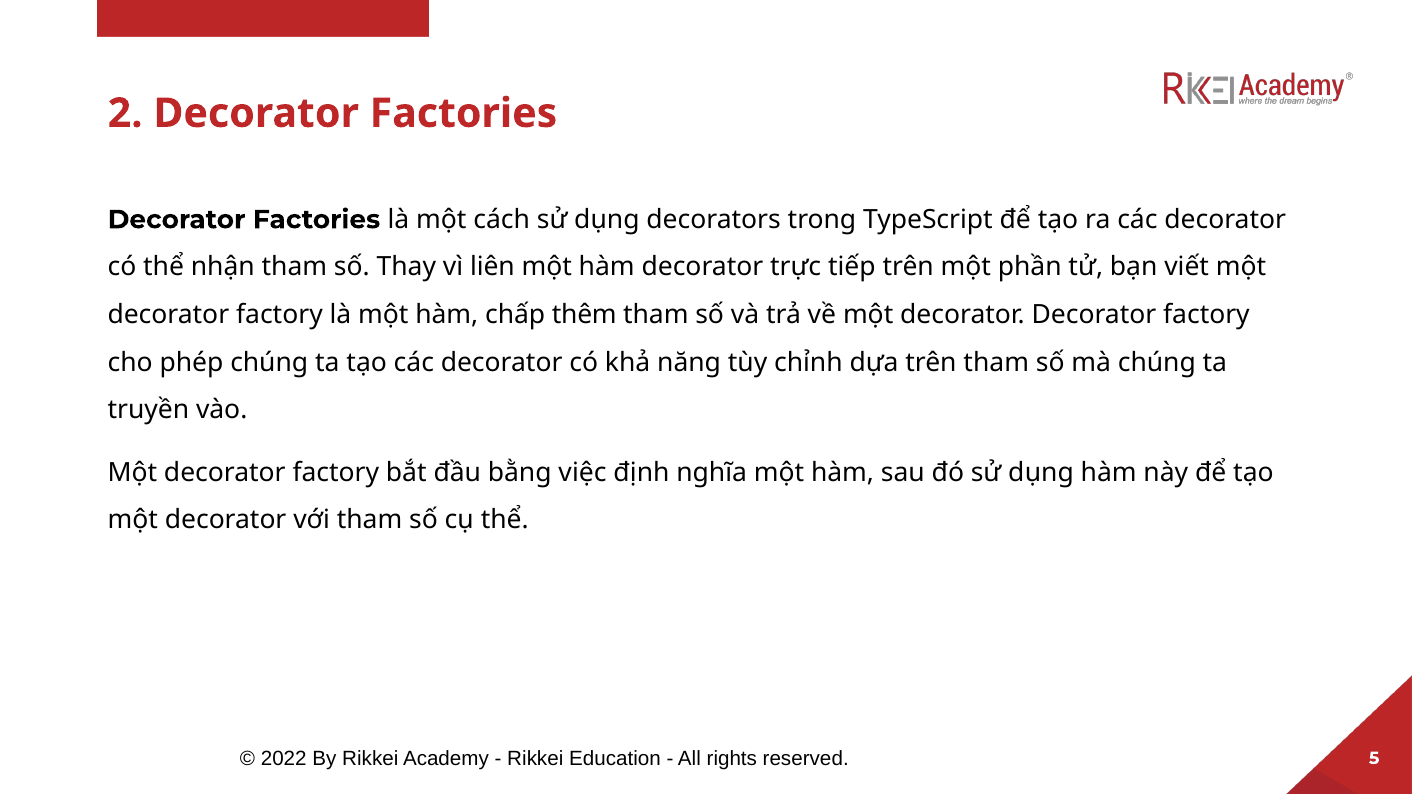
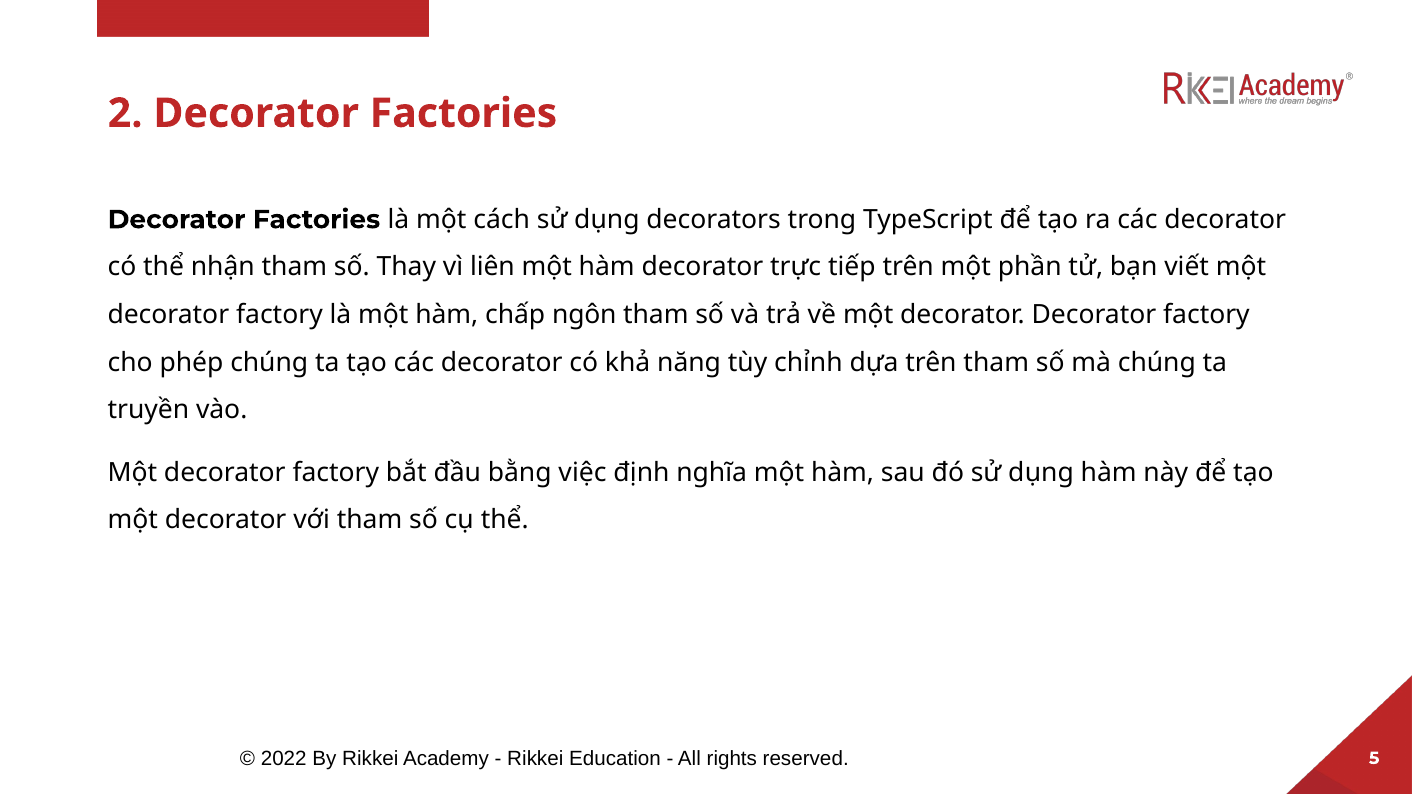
thêm: thêm -> ngôn (584, 315)
